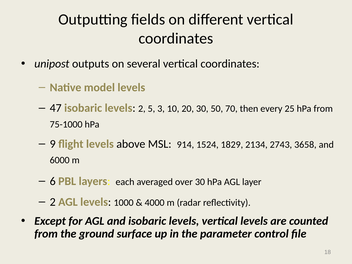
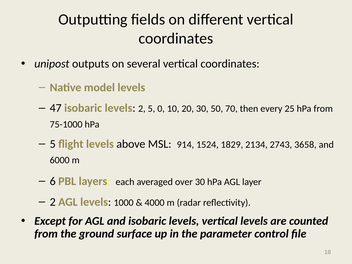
3: 3 -> 0 (161, 109)
9: 9 -> 5 (53, 144)
